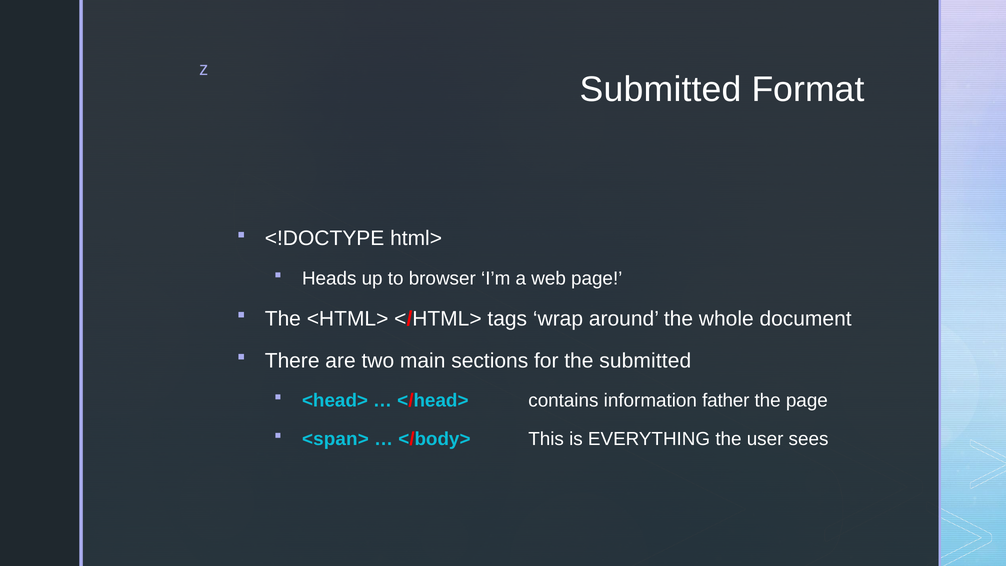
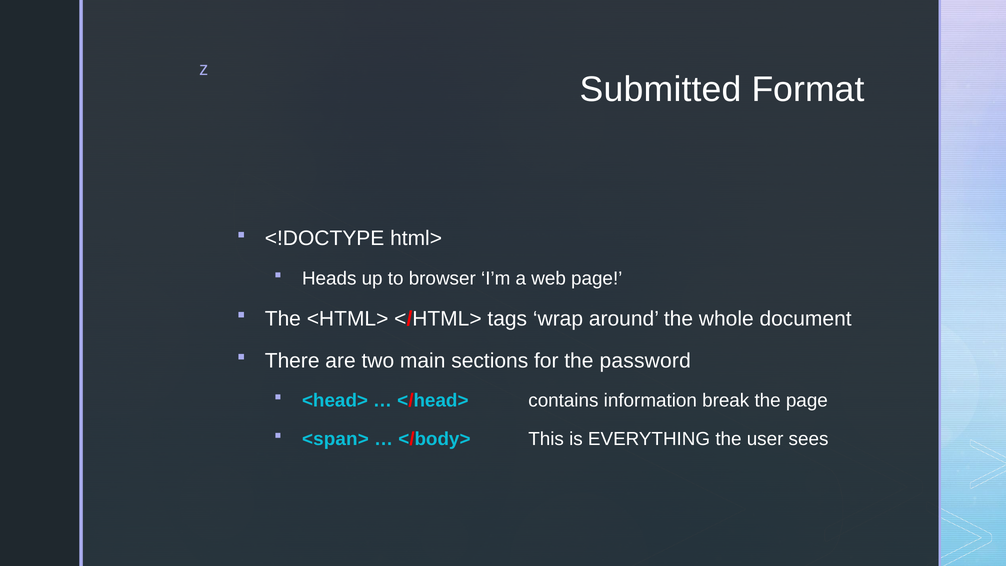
the submitted: submitted -> password (645, 361)
father: father -> break (726, 400)
